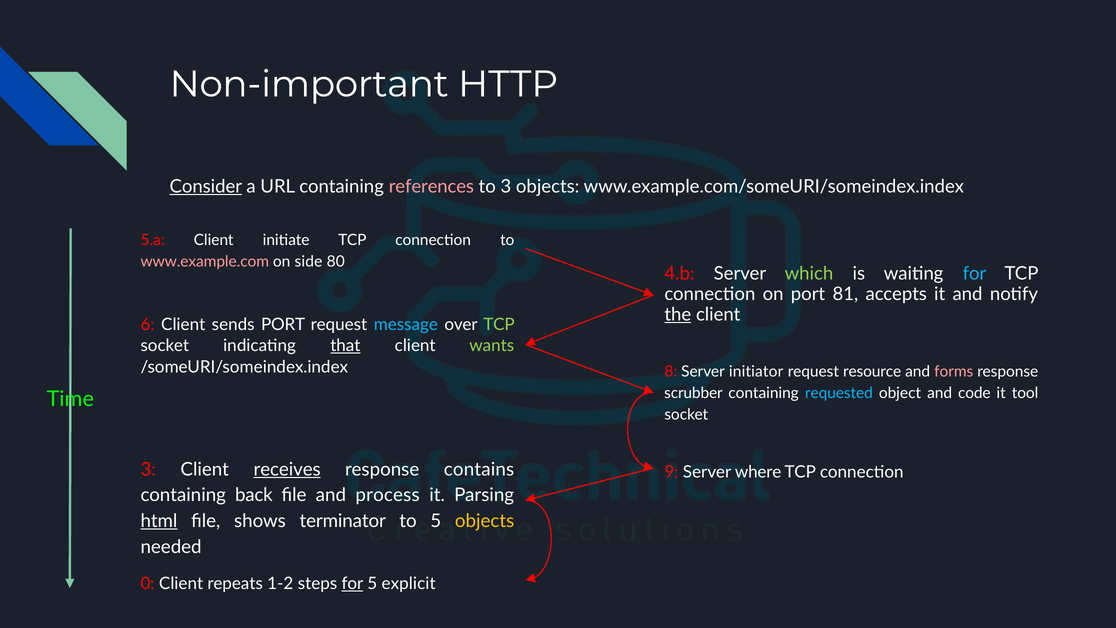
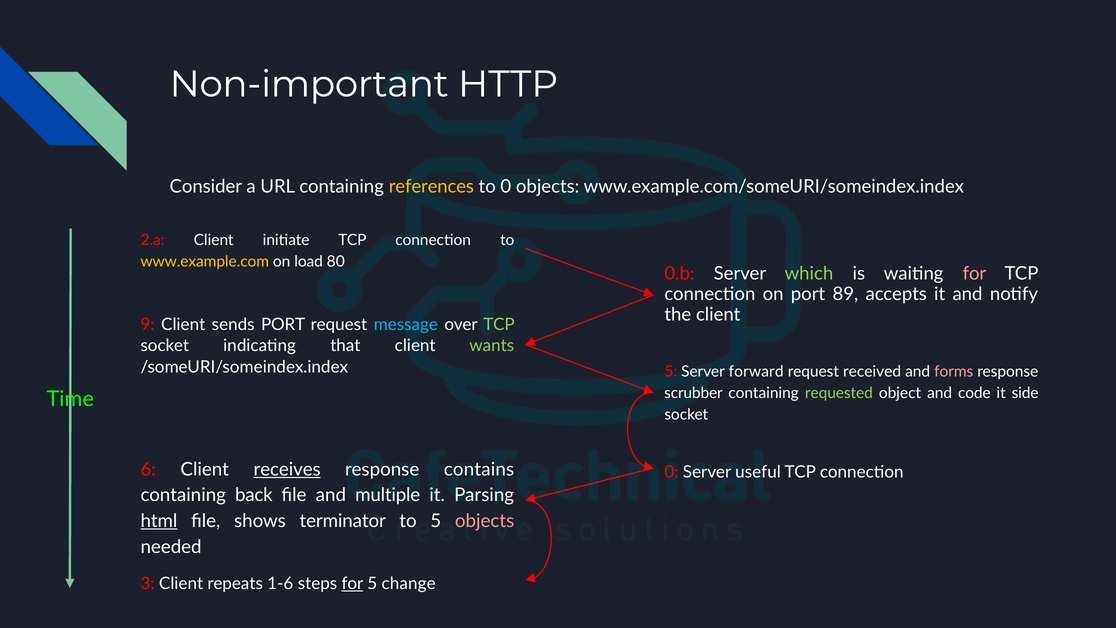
Consider underline: present -> none (206, 187)
references colour: pink -> yellow (431, 187)
to 3: 3 -> 0 (506, 187)
5.a: 5.a -> 2.a (153, 240)
www.example.com colour: pink -> yellow (205, 261)
side: side -> load (309, 261)
4.b: 4.b -> 0.b (680, 273)
for colour: light blue -> pink (974, 273)
81: 81 -> 89 (845, 294)
the underline: present -> none (678, 314)
6: 6 -> 9 (148, 324)
that underline: present -> none (345, 346)
/someURI/someindex.index 8: 8 -> 5 (671, 372)
initiator: initiator -> forward (756, 372)
resource: resource -> received (872, 372)
requested colour: light blue -> light green (839, 393)
tool: tool -> side (1025, 393)
3: 3 -> 6 (148, 469)
9: 9 -> 0 (672, 472)
where: where -> useful (758, 472)
process: process -> multiple (388, 495)
objects colour: yellow -> pink (485, 521)
0: 0 -> 3 (148, 584)
1-2: 1-2 -> 1-6 (280, 584)
explicit: explicit -> change (409, 584)
